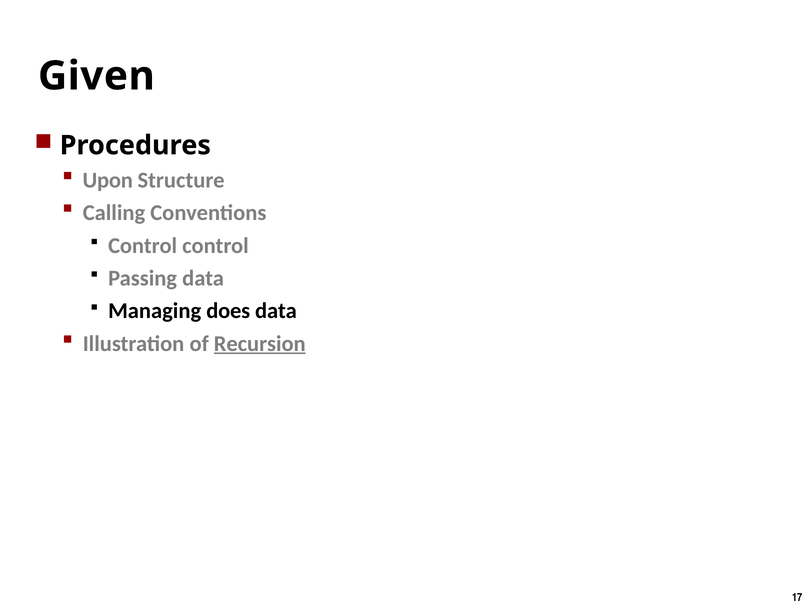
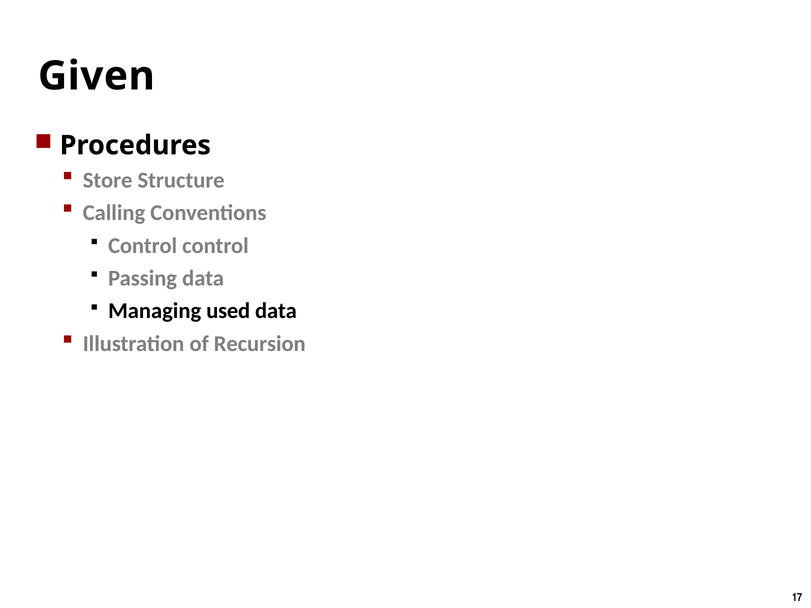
Upon: Upon -> Store (108, 180)
does: does -> used (228, 311)
Recursion underline: present -> none (260, 344)
